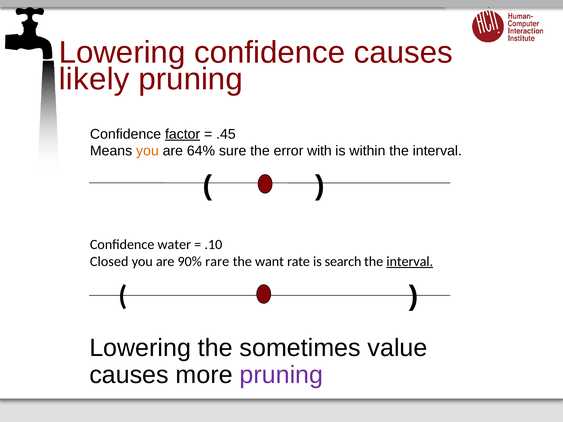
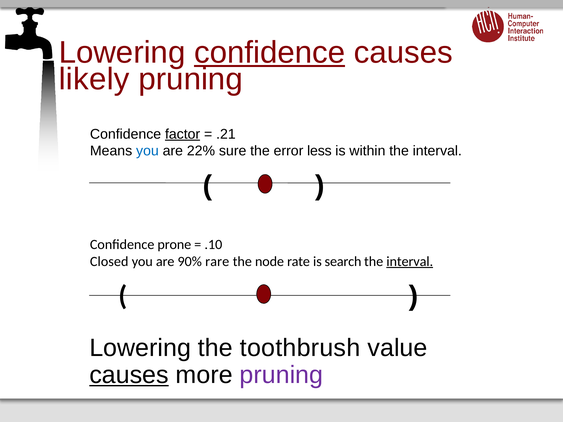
confidence underline: none -> present (270, 53)
.45: .45 -> .21 (226, 134)
you colour: orange -> blue (147, 151)
64%: 64% -> 22% (201, 151)
with: with -> less (319, 151)
water: water -> prone (174, 245)
want: want -> node (269, 262)
sometimes: sometimes -> toothbrush (300, 348)
causes underline: none -> present (129, 375)
